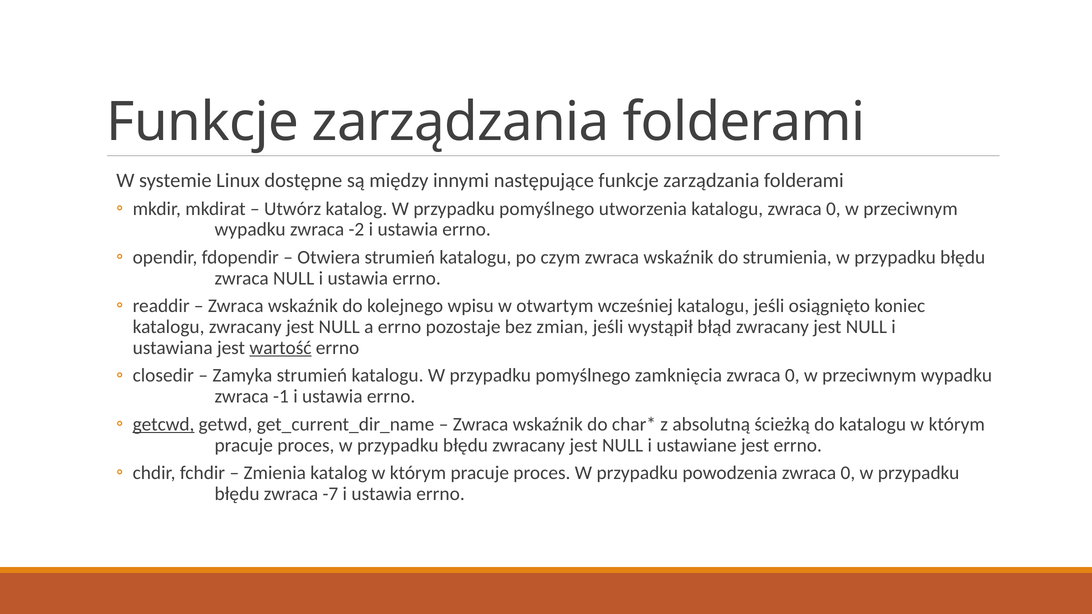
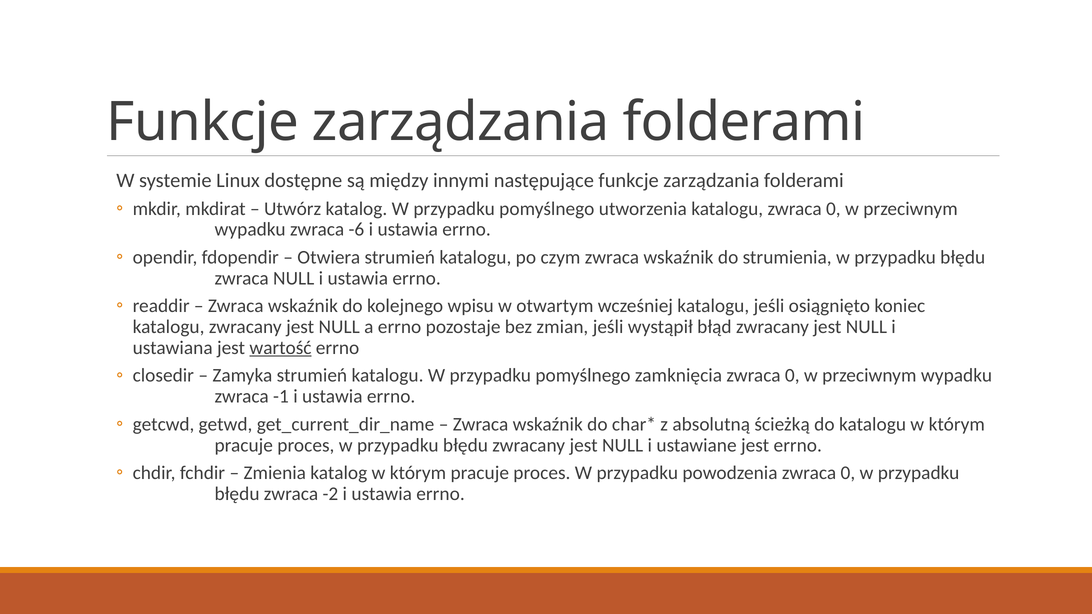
-2: -2 -> -6 (356, 230)
getcwd underline: present -> none (164, 424)
-7: -7 -> -2 (330, 494)
